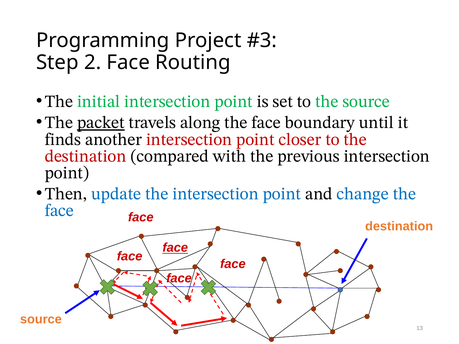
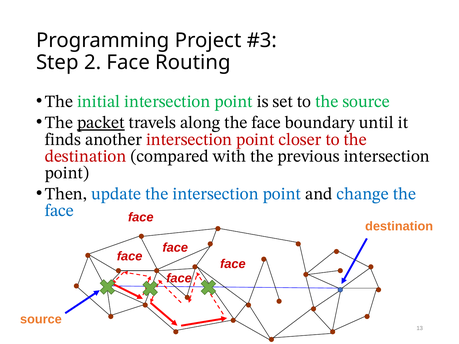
face underline: present -> none (175, 248)
